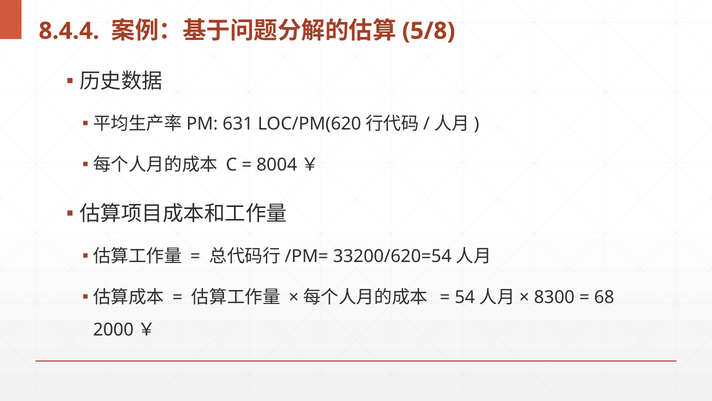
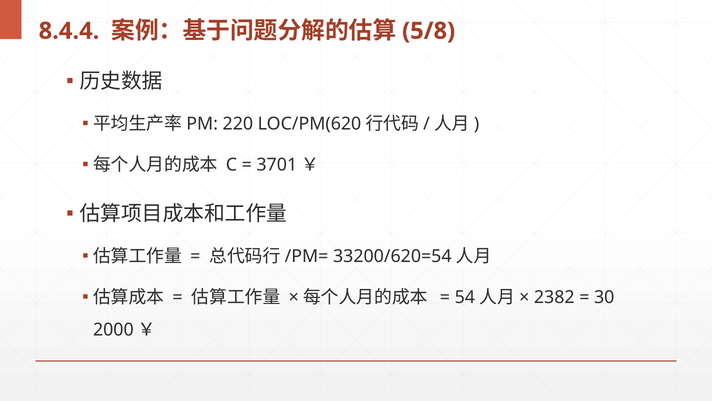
631: 631 -> 220 (238, 124)
8004: 8004 -> 3701 (277, 165)
8300: 8300 -> 2382 (554, 297)
68: 68 -> 30 (604, 297)
